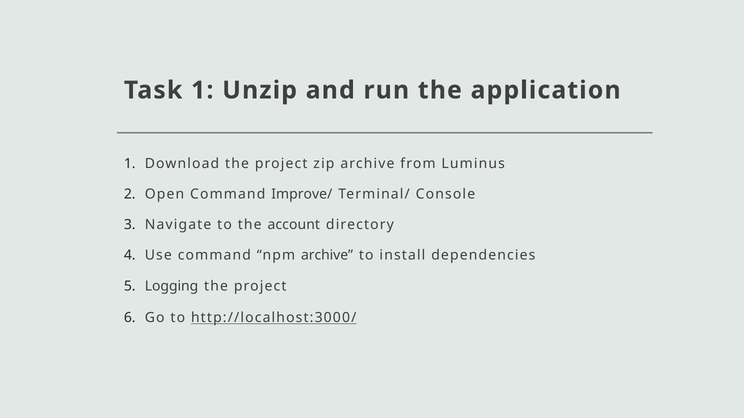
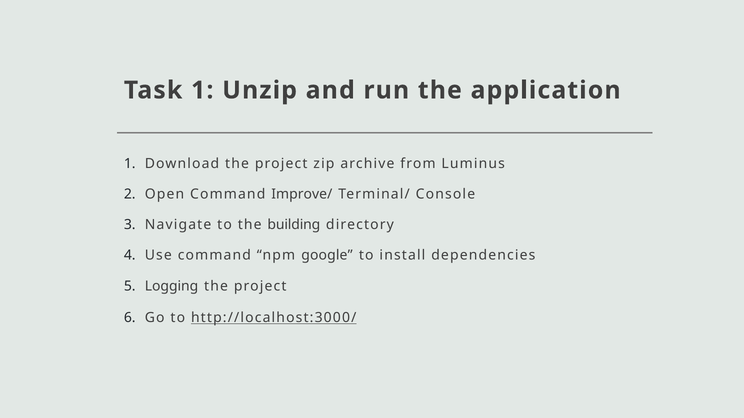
account: account -> building (294, 225)
npm archive: archive -> google (327, 256)
